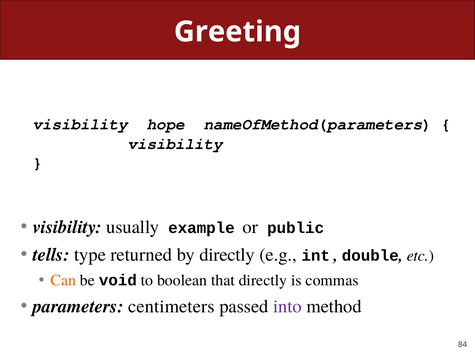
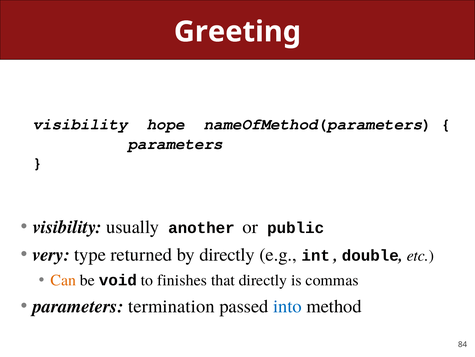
visibility: visibility -> parameters (175, 144)
example: example -> another (201, 227)
tells: tells -> very (51, 254)
boolean: boolean -> finishes (182, 280)
centimeters: centimeters -> termination (171, 306)
into colour: purple -> blue (287, 306)
